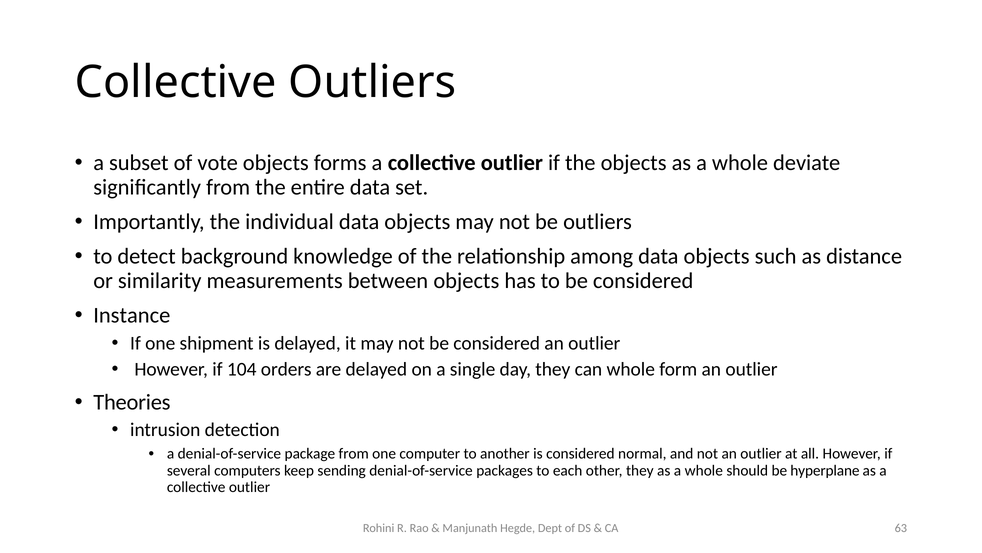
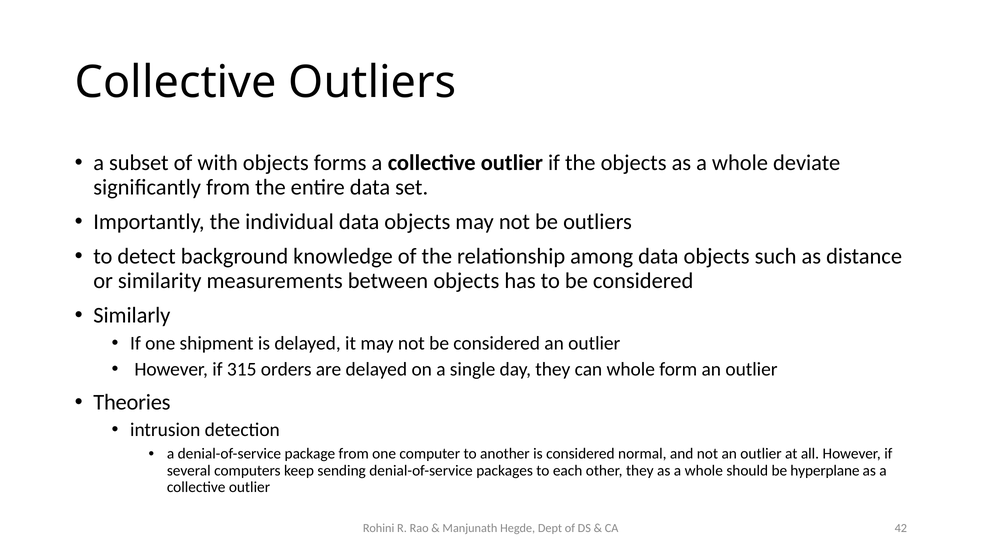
vote: vote -> with (218, 163)
Instance: Instance -> Similarly (132, 315)
104: 104 -> 315 (242, 369)
63: 63 -> 42 (901, 527)
